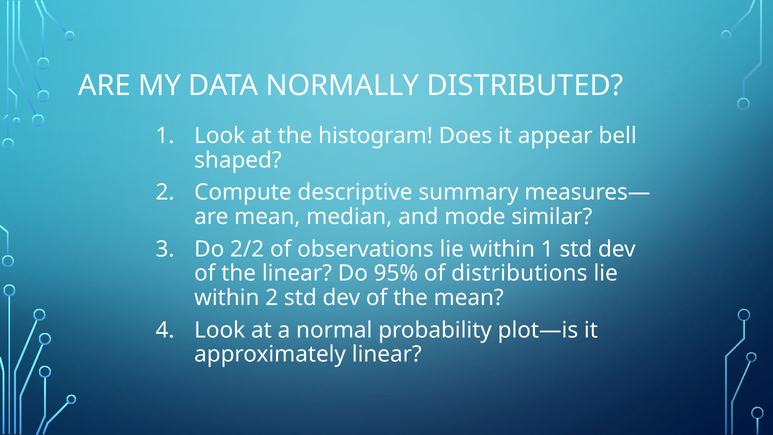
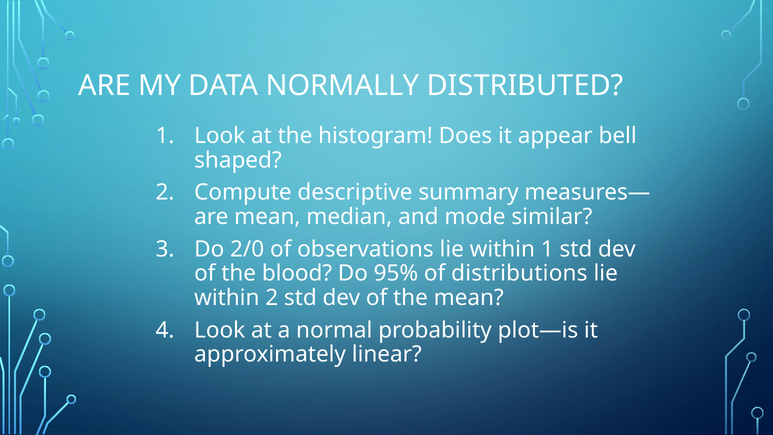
2/2: 2/2 -> 2/0 (247, 249)
the linear: linear -> blood (297, 273)
